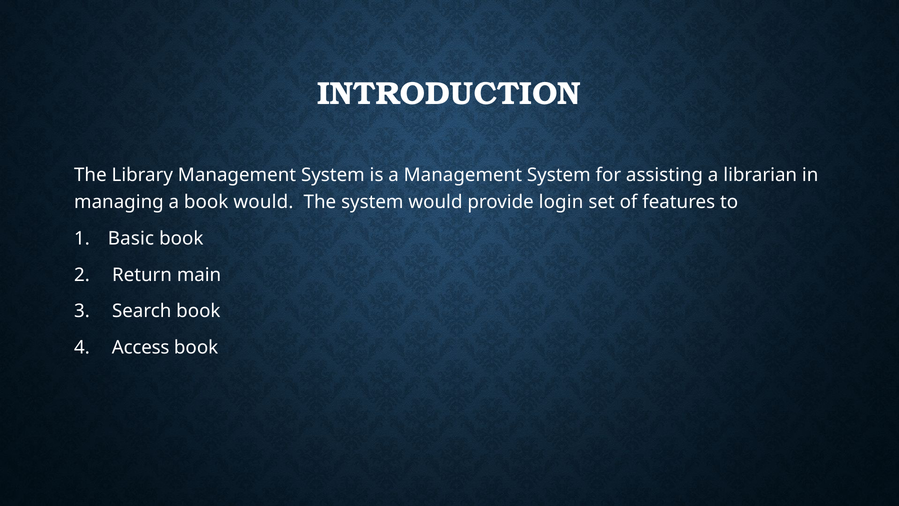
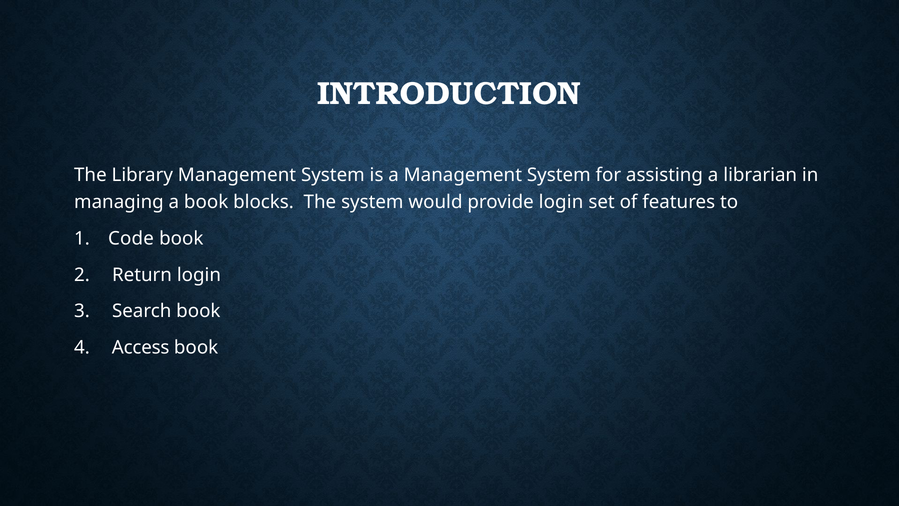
book would: would -> blocks (264, 202)
Basic: Basic -> Code (131, 238)
Return main: main -> login (199, 275)
